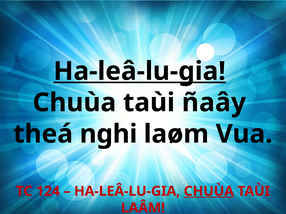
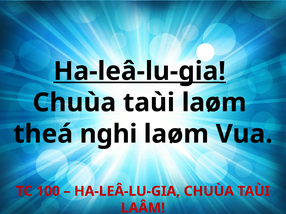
taùi ñaây: ñaây -> laøm (214, 103)
124: 124 -> 100 (48, 192)
CHUÙA underline: present -> none (209, 192)
